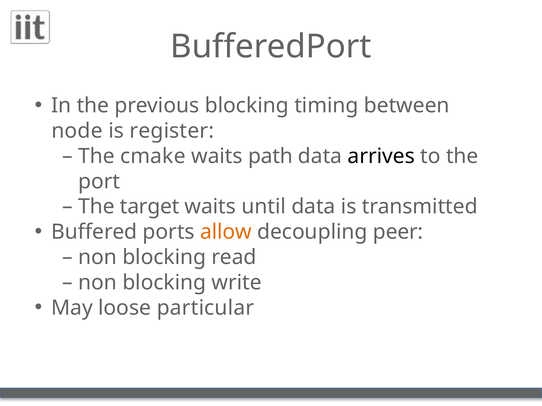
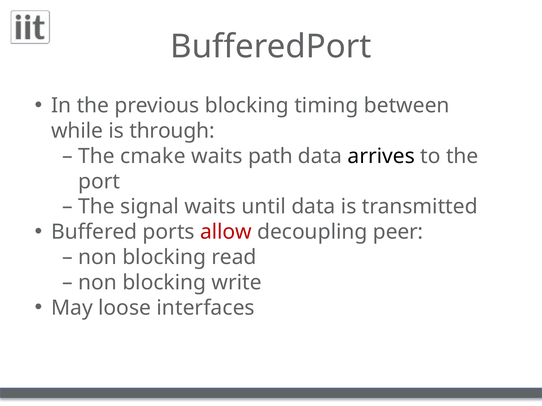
node: node -> while (77, 131)
register: register -> through (172, 131)
target: target -> signal (150, 207)
allow colour: orange -> red (226, 232)
particular: particular -> interfaces (206, 308)
